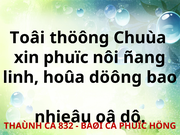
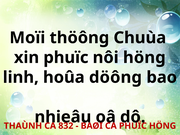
Toâi: Toâi -> Moïi (27, 38)
nôi ñang: ñang -> höng (144, 58)
